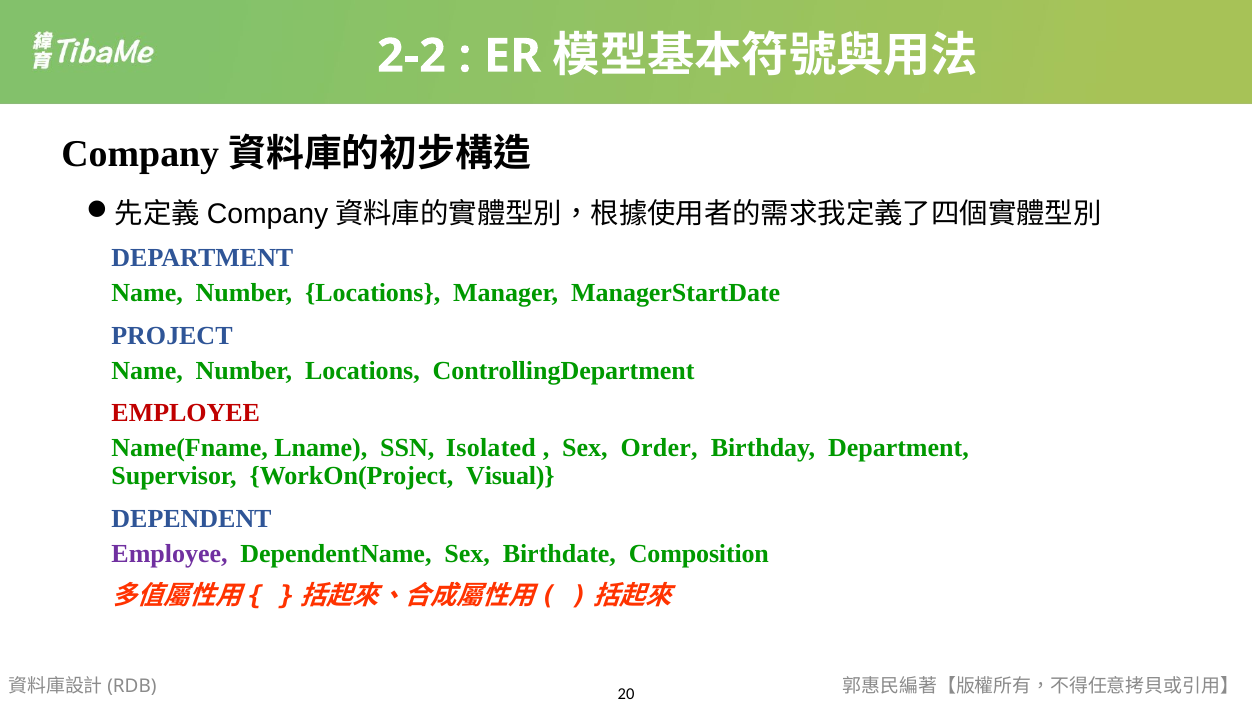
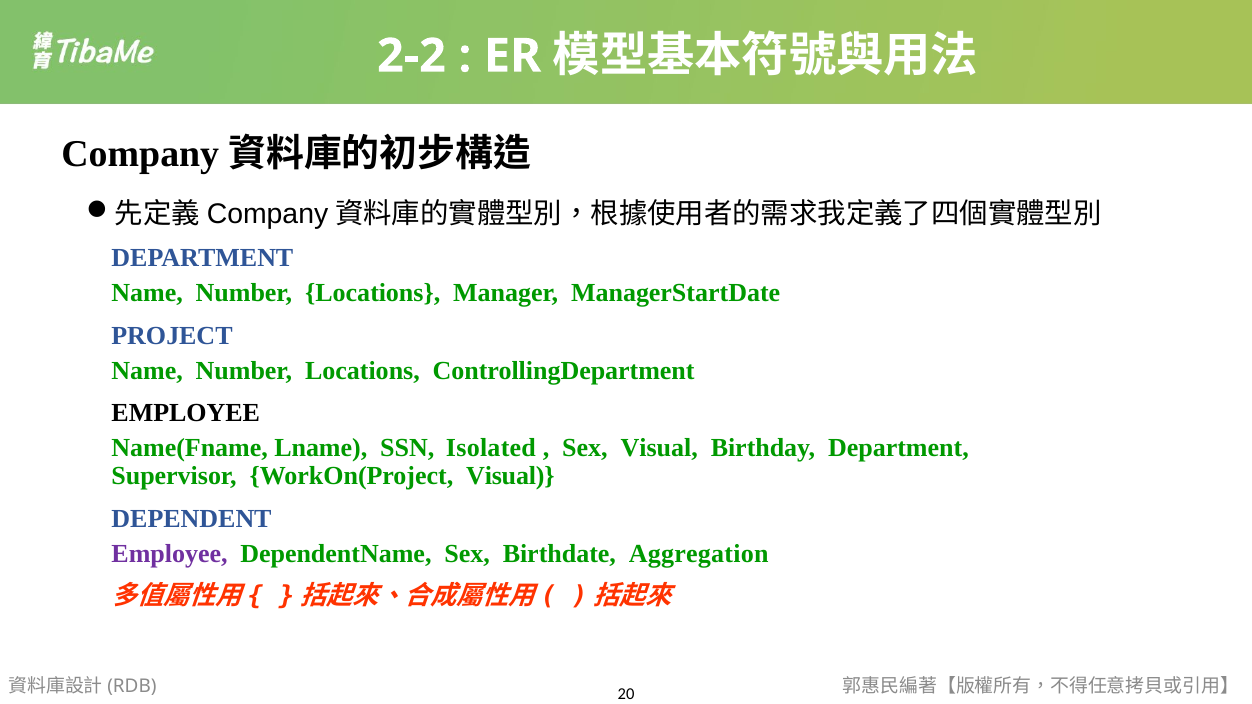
EMPLOYEE colour: red -> black (186, 413)
Sex Order: Order -> Visual (659, 448)
Composition: Composition -> Aggregation (699, 554)
